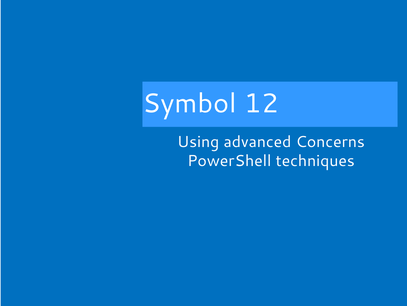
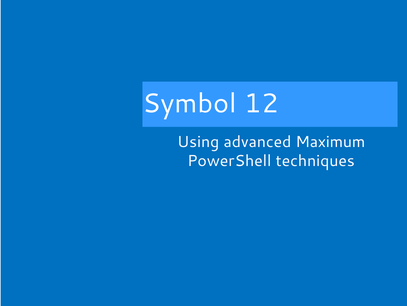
Concerns: Concerns -> Maximum (330, 142)
